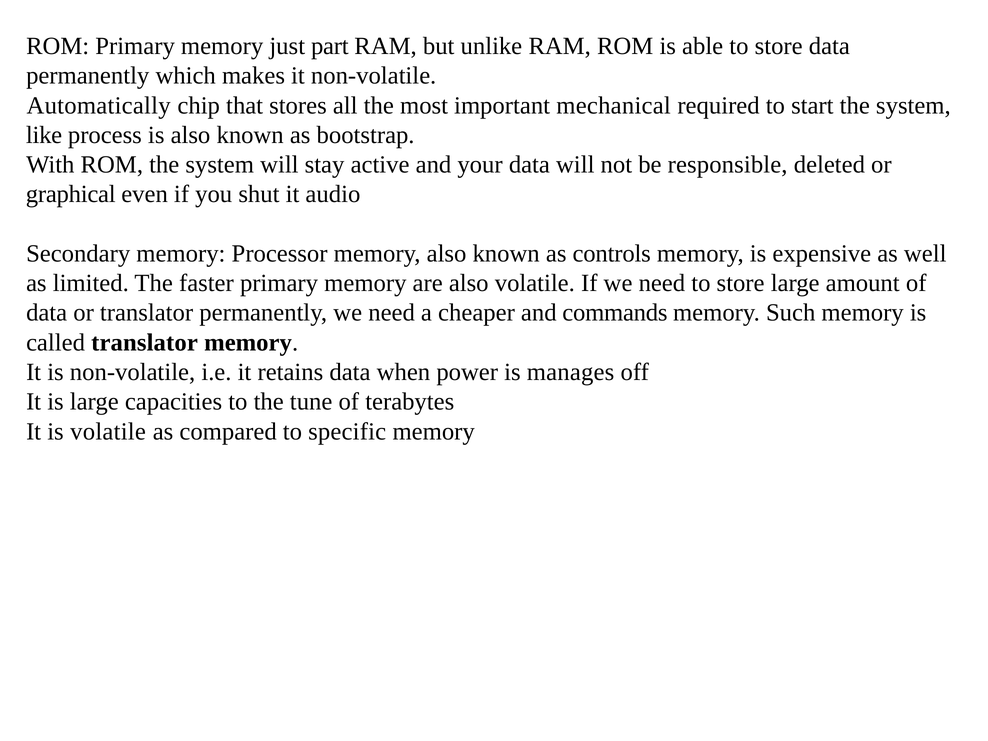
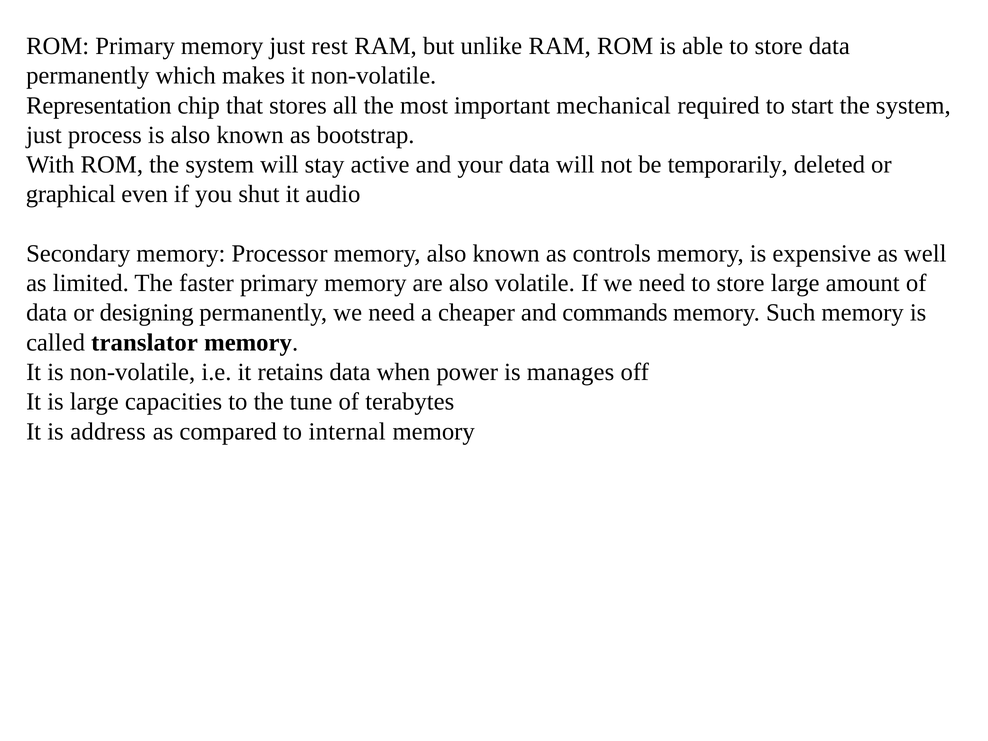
part: part -> rest (330, 46)
Automatically: Automatically -> Representation (99, 105)
like: like -> just (44, 135)
responsible: responsible -> temporarily (728, 165)
or translator: translator -> designing (147, 313)
is volatile: volatile -> address (108, 431)
specific: specific -> internal (347, 431)
